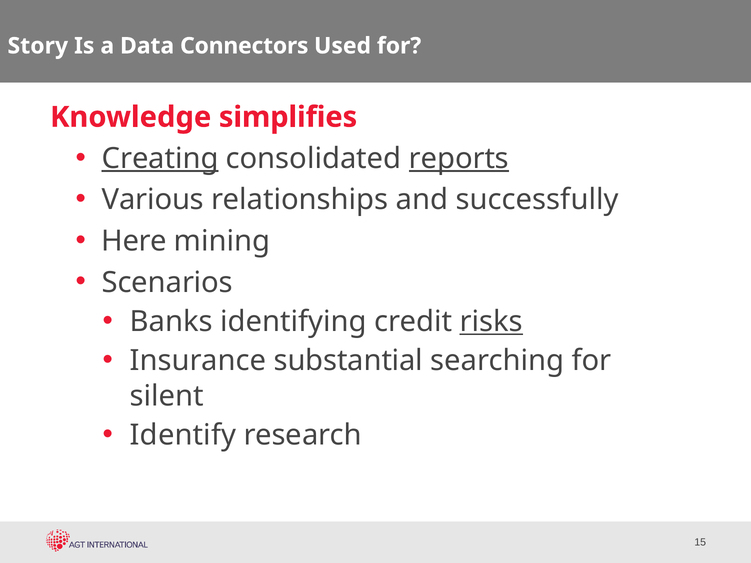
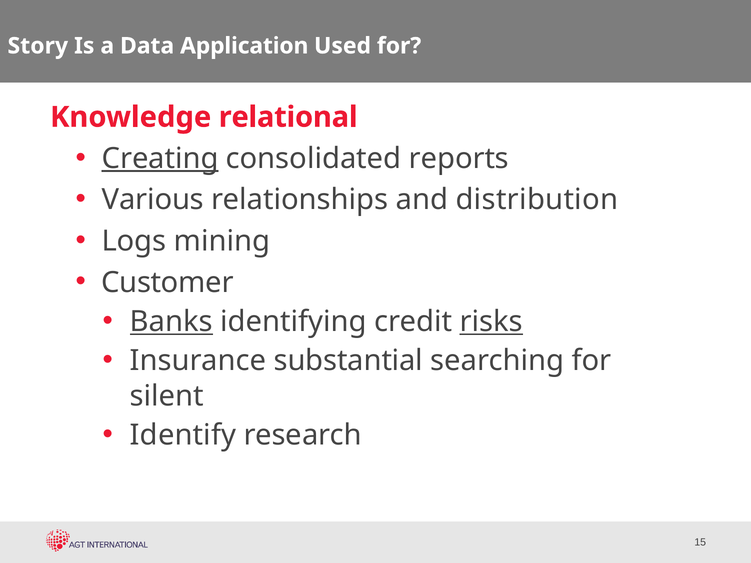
Connectors: Connectors -> Application (244, 46)
simplifies: simplifies -> relational (288, 117)
reports underline: present -> none (459, 159)
successfully: successfully -> distribution (537, 200)
Here: Here -> Logs (134, 241)
Scenarios: Scenarios -> Customer (167, 283)
Banks underline: none -> present (171, 322)
